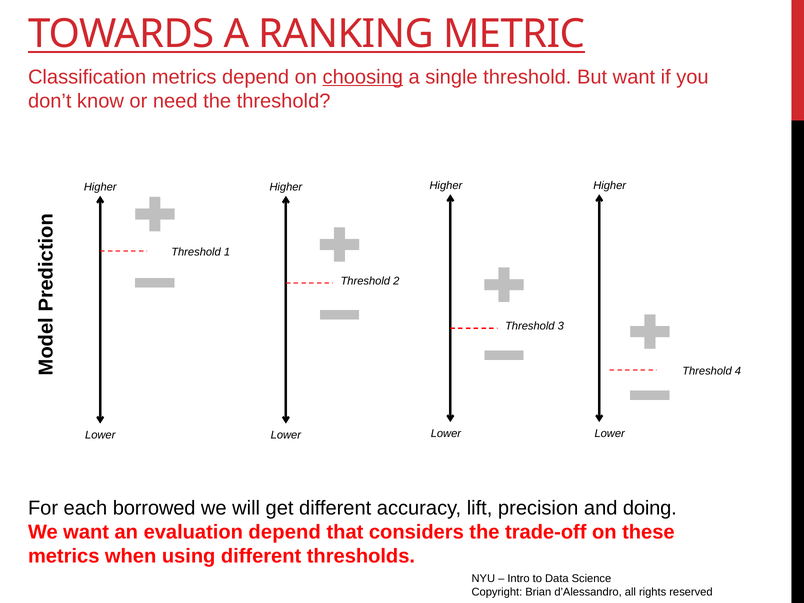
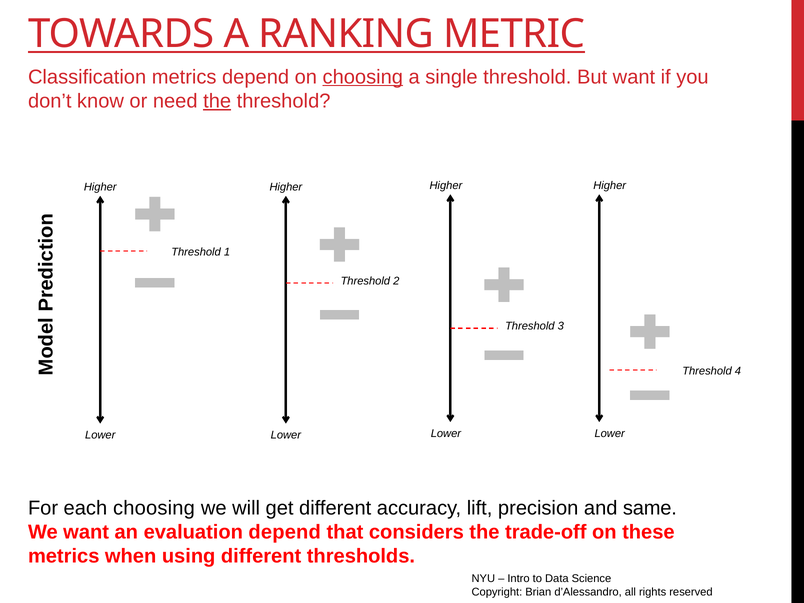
the underline: none -> present (217, 101)
each borrowed: borrowed -> choosing (154, 508)
doing: doing -> same (650, 508)
